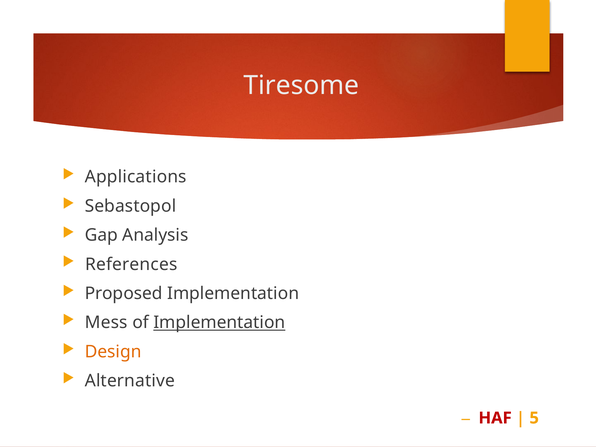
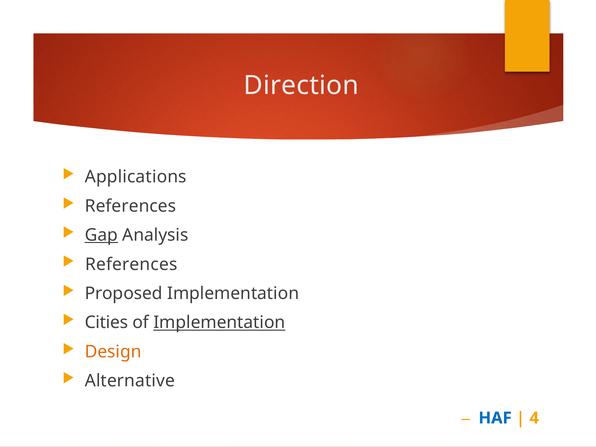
Tiresome: Tiresome -> Direction (301, 85)
Sebastopol: Sebastopol -> References (130, 206)
Gap underline: none -> present (101, 235)
Mess: Mess -> Cities (106, 323)
HAF colour: red -> blue (495, 418)
5: 5 -> 4 (534, 418)
